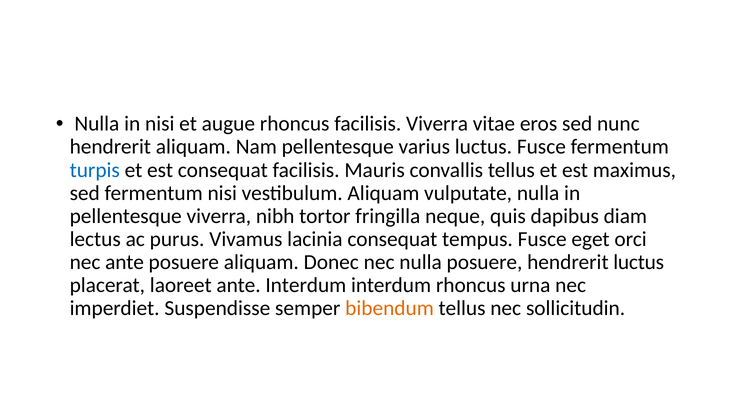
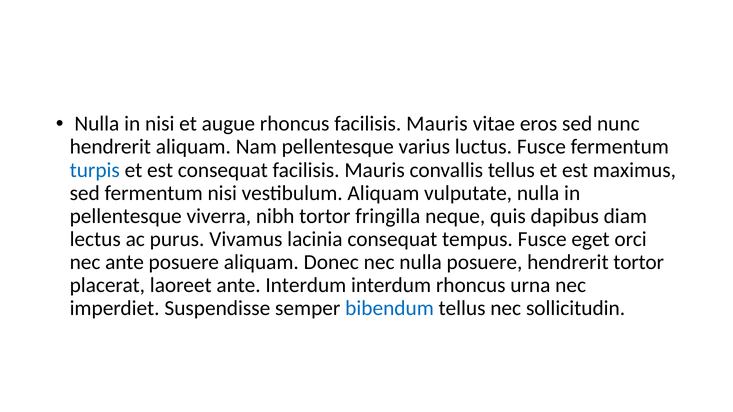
rhoncus facilisis Viverra: Viverra -> Mauris (437, 124)
hendrerit luctus: luctus -> tortor (639, 262)
bibendum colour: orange -> blue (390, 309)
